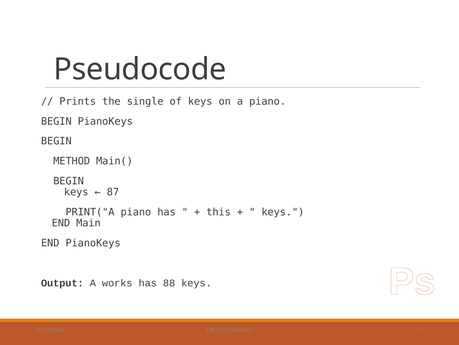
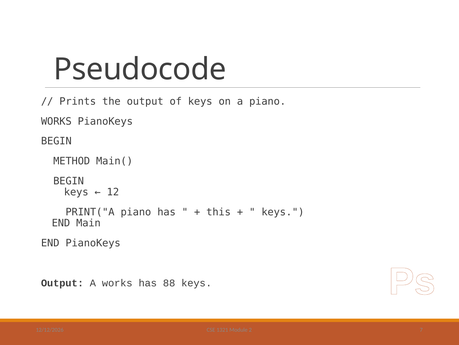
the single: single -> output (145, 101)
BEGIN: BEGIN -> WORKS (56, 121)
87: 87 -> 12 (113, 192)
